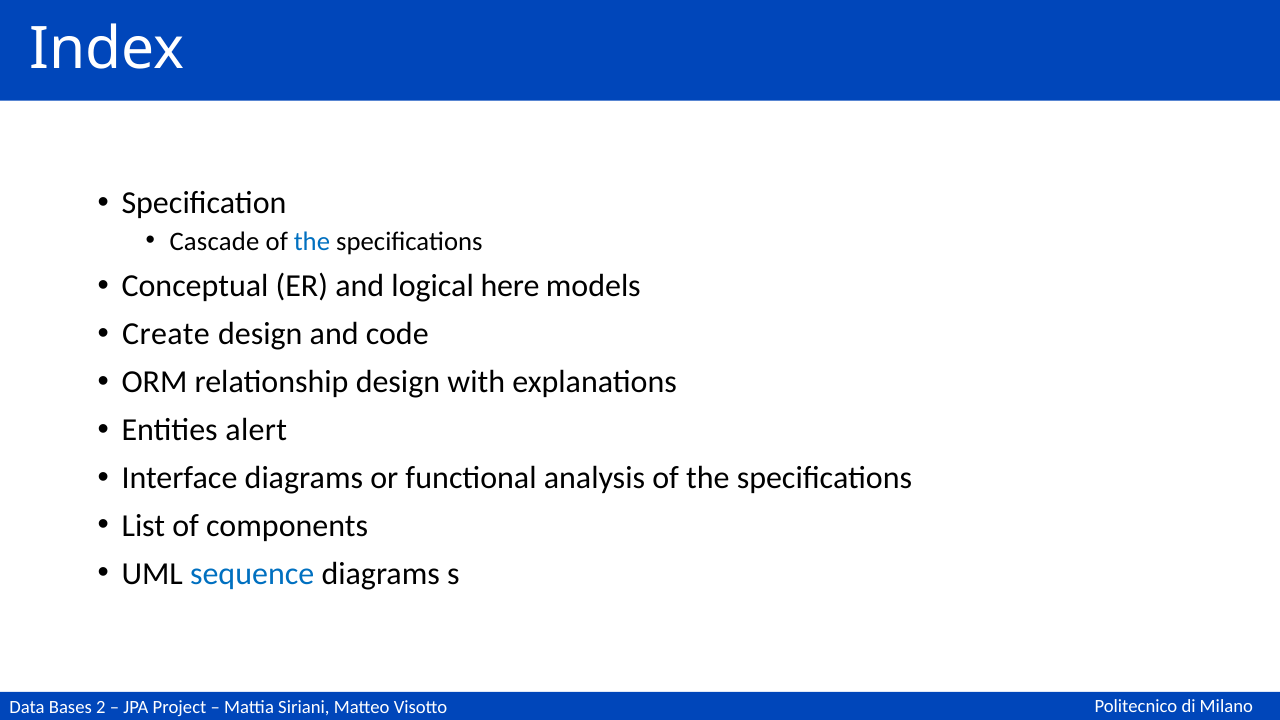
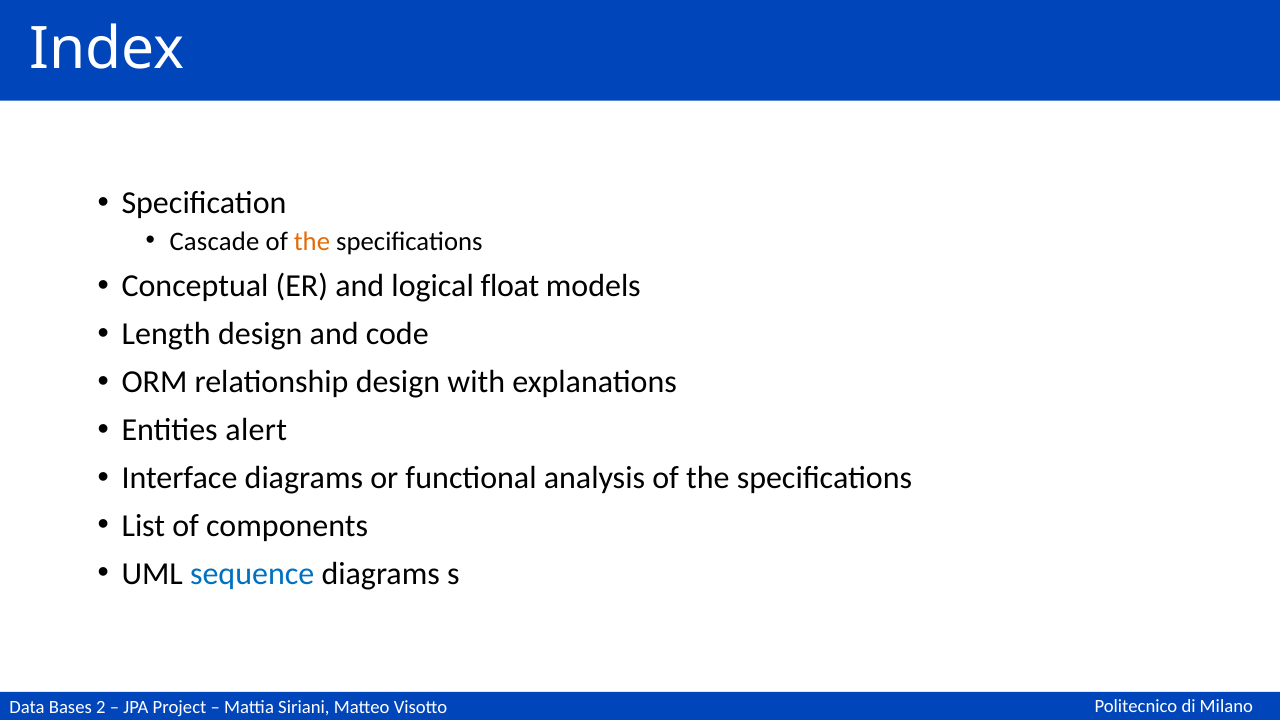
the colour: blue -> orange (312, 241)
here: here -> float (510, 286)
Create: Create -> Length (166, 334)
